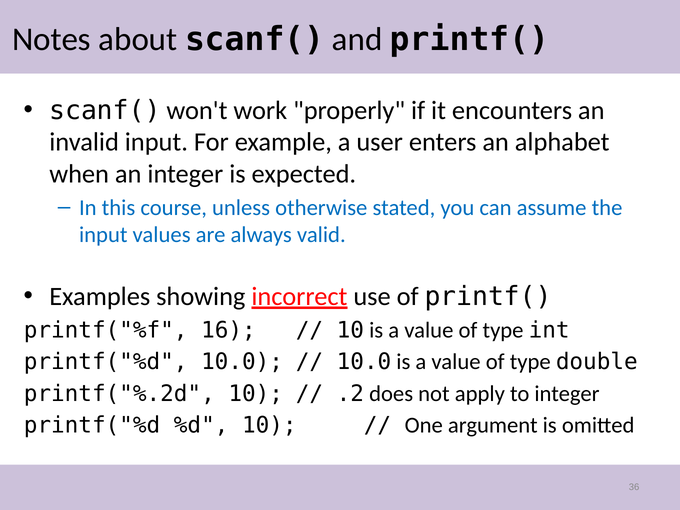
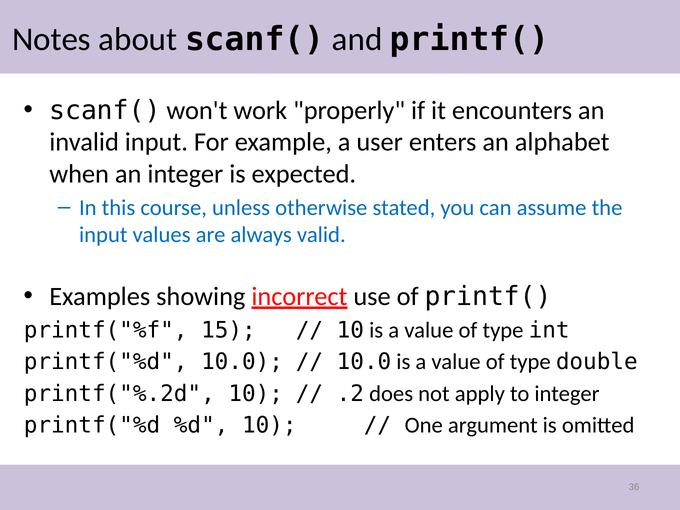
16: 16 -> 15 (228, 330)
